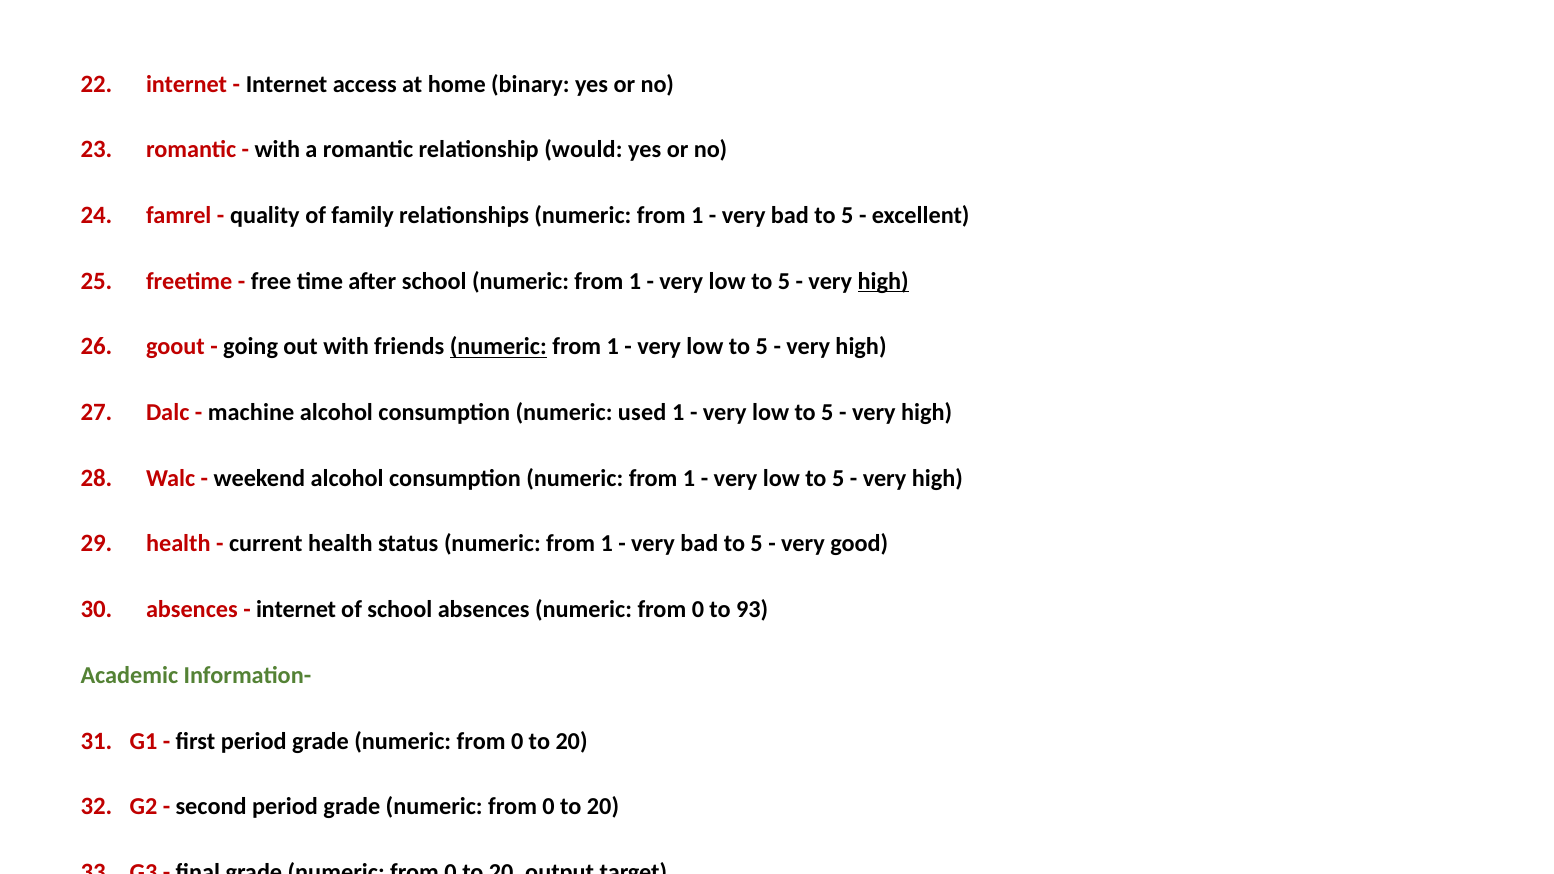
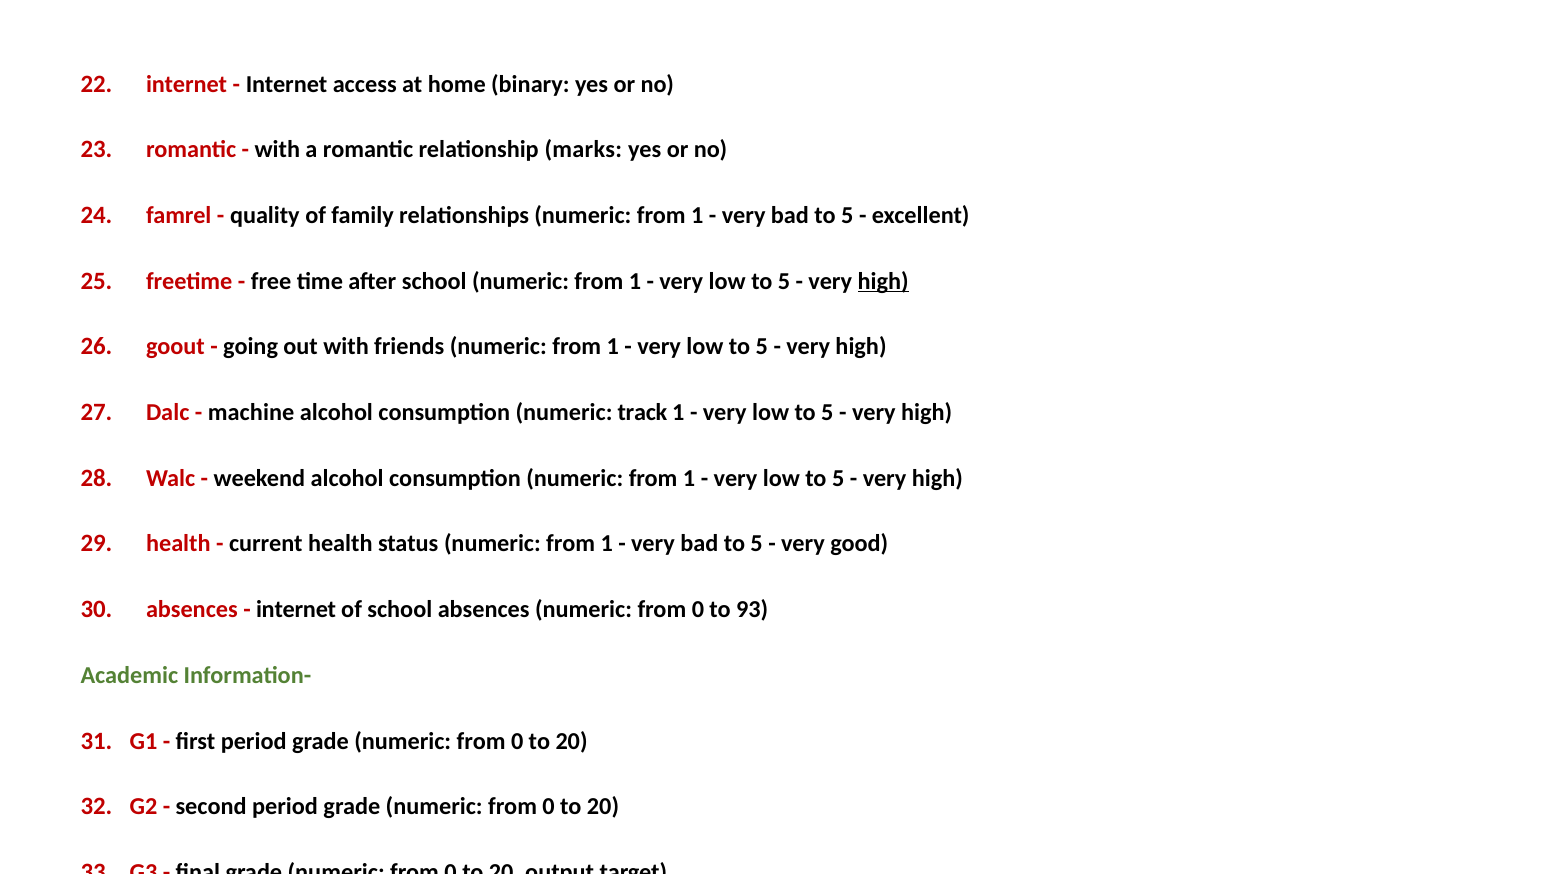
would: would -> marks (583, 150)
numeric underline: present -> none (498, 347)
used: used -> track (642, 413)
